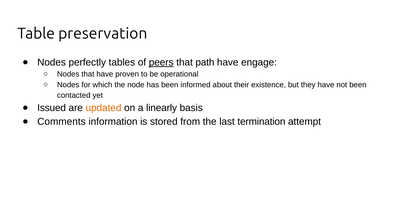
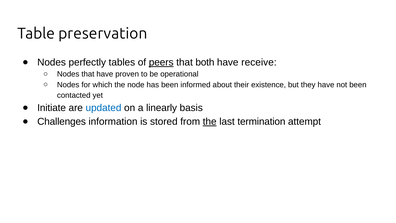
path: path -> both (205, 62)
engage: engage -> receive (259, 62)
Issued: Issued -> Initiate (52, 108)
updated colour: orange -> blue (103, 108)
Comments: Comments -> Challenges (62, 121)
the underline: none -> present (210, 121)
